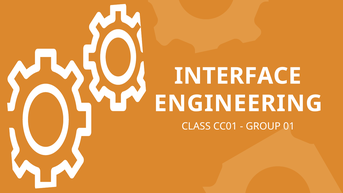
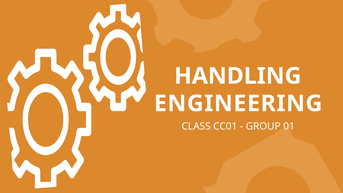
INTERFACE: INTERFACE -> HANDLING (238, 76)
